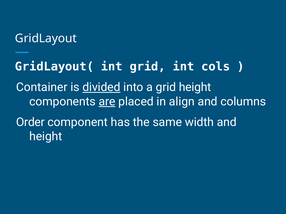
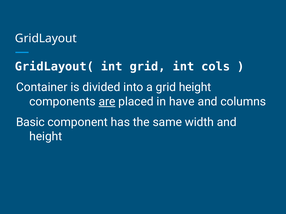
divided underline: present -> none (101, 87)
align: align -> have (182, 102)
Order: Order -> Basic (30, 122)
